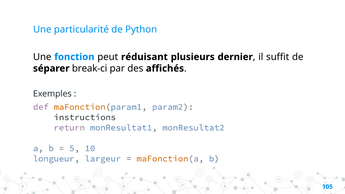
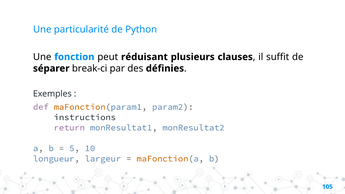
dernier: dernier -> clauses (235, 57)
affichés: affichés -> définies (165, 68)
